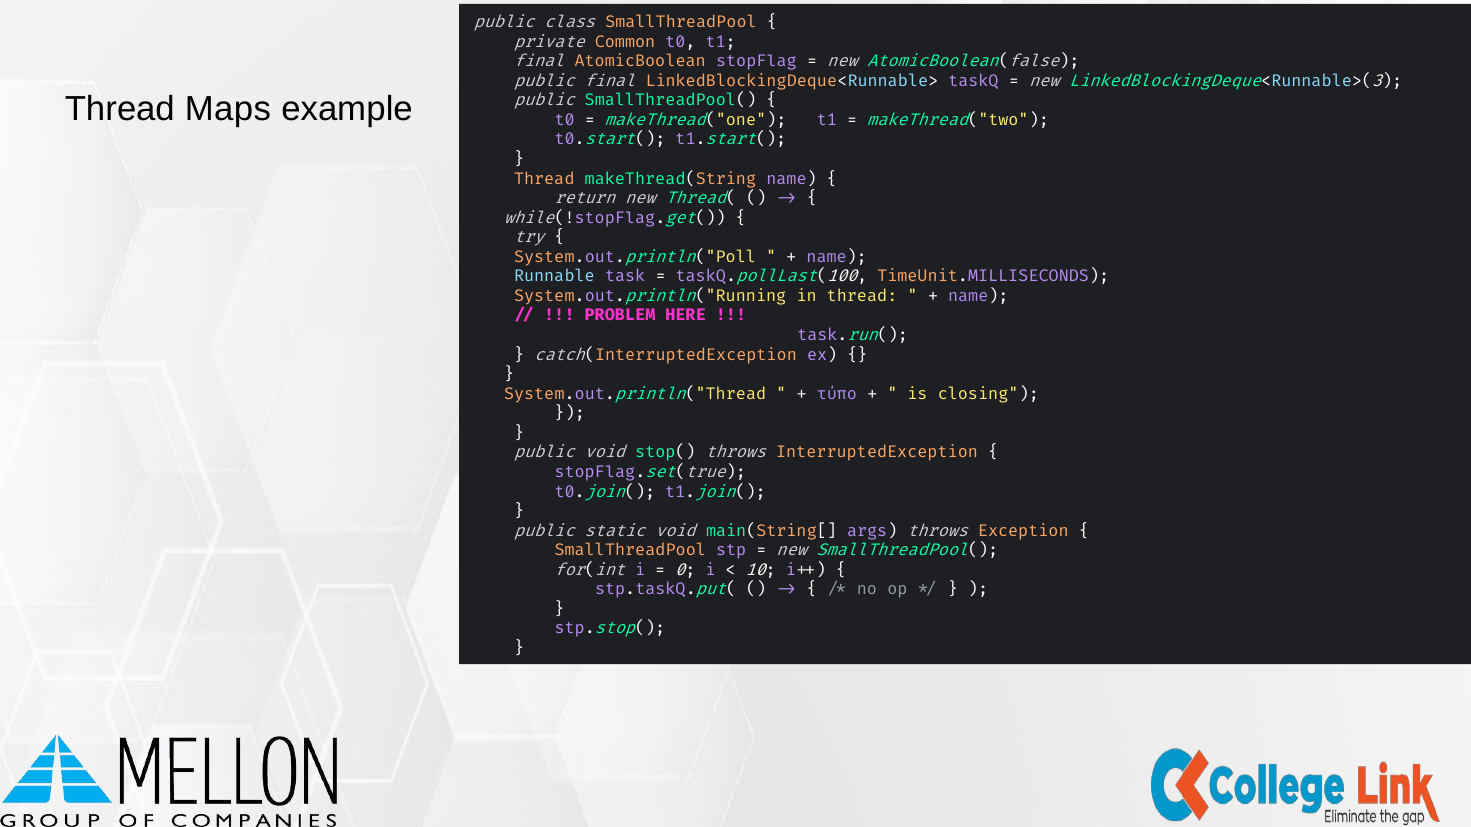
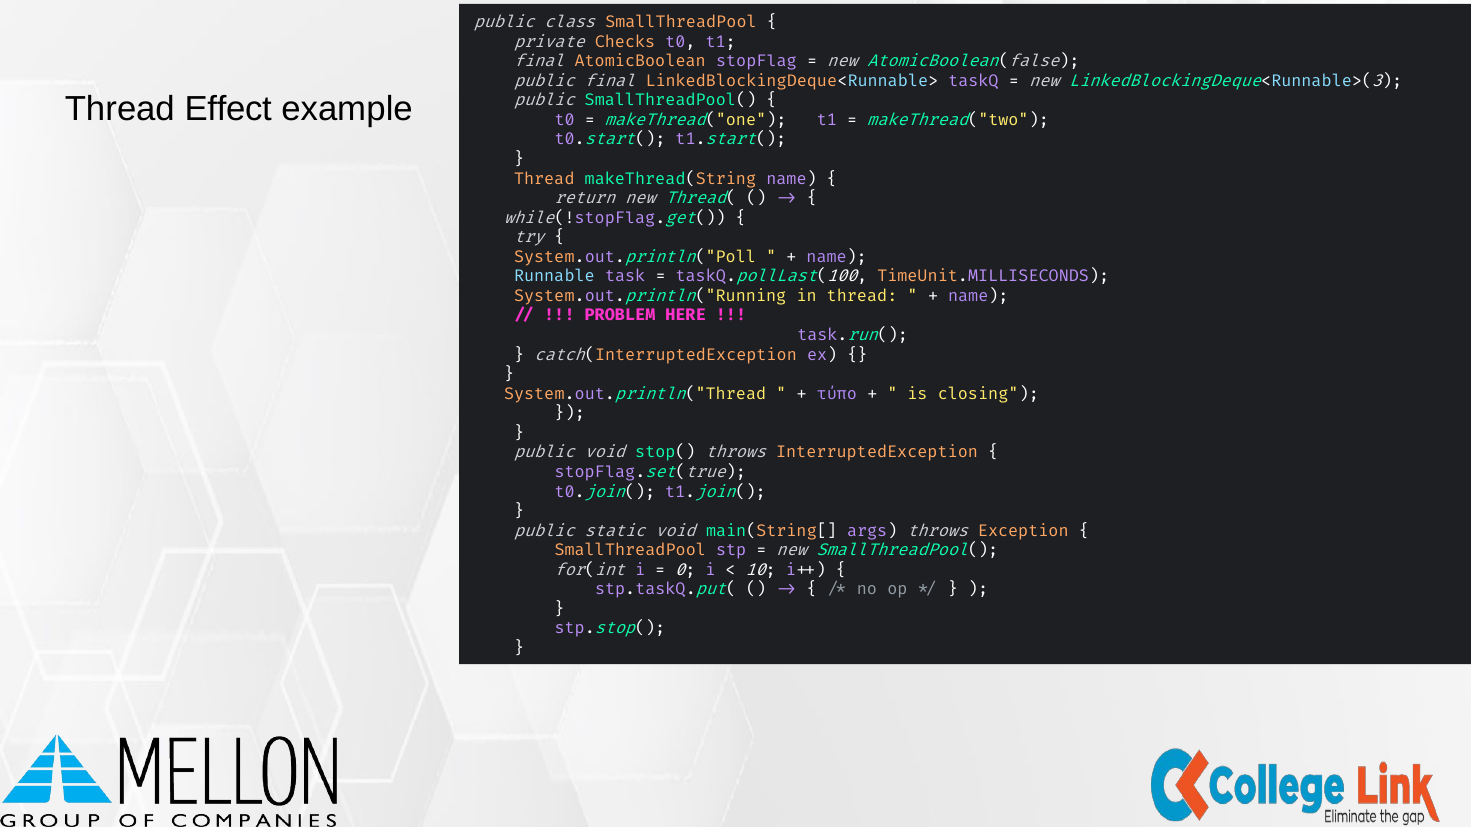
Common: Common -> Checks (625, 42)
Maps: Maps -> Effect (228, 110)
